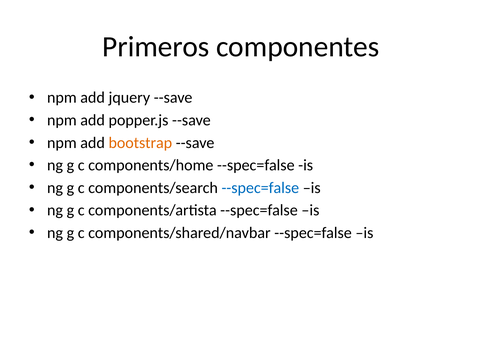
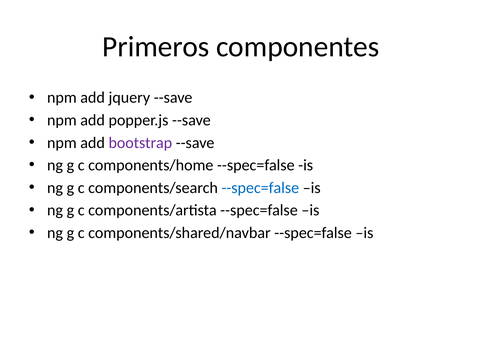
bootstrap colour: orange -> purple (140, 143)
